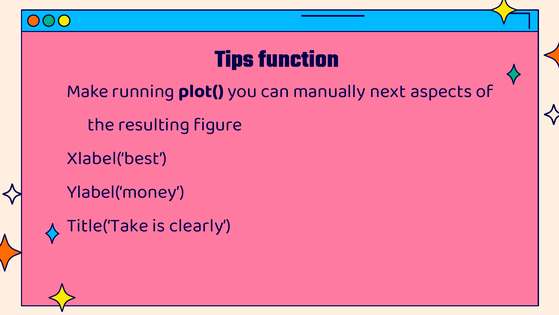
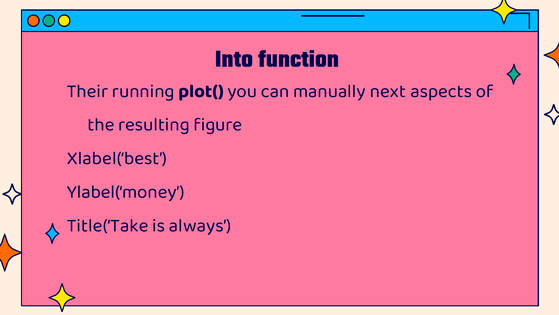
Tips: Tips -> Into (234, 58)
Make: Make -> Their (87, 91)
clearly: clearly -> always (200, 225)
